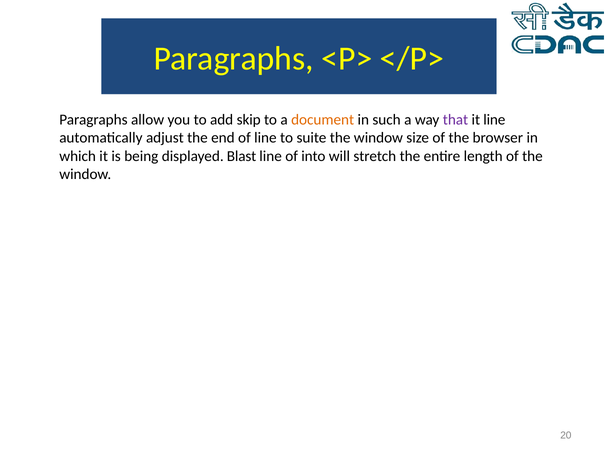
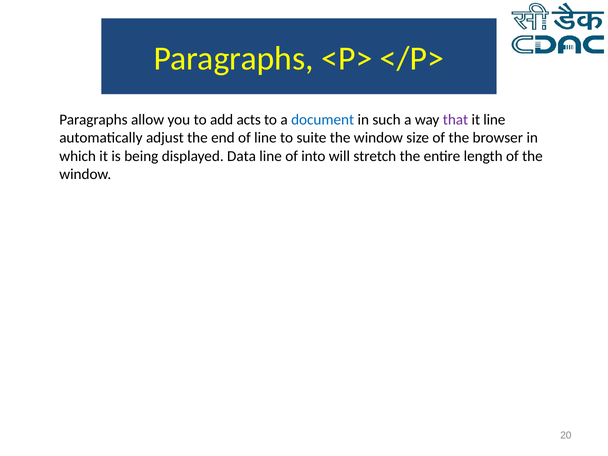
skip: skip -> acts (249, 120)
document colour: orange -> blue (323, 120)
Blast: Blast -> Data (242, 156)
